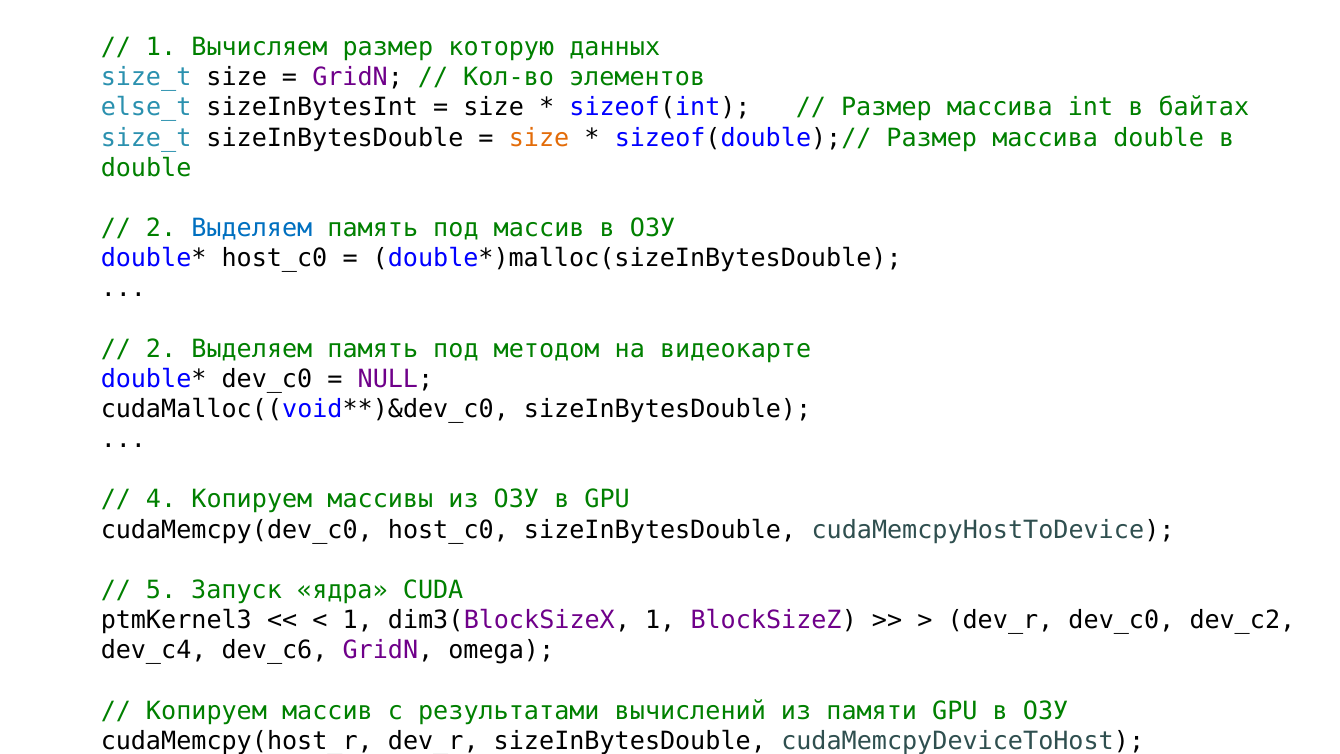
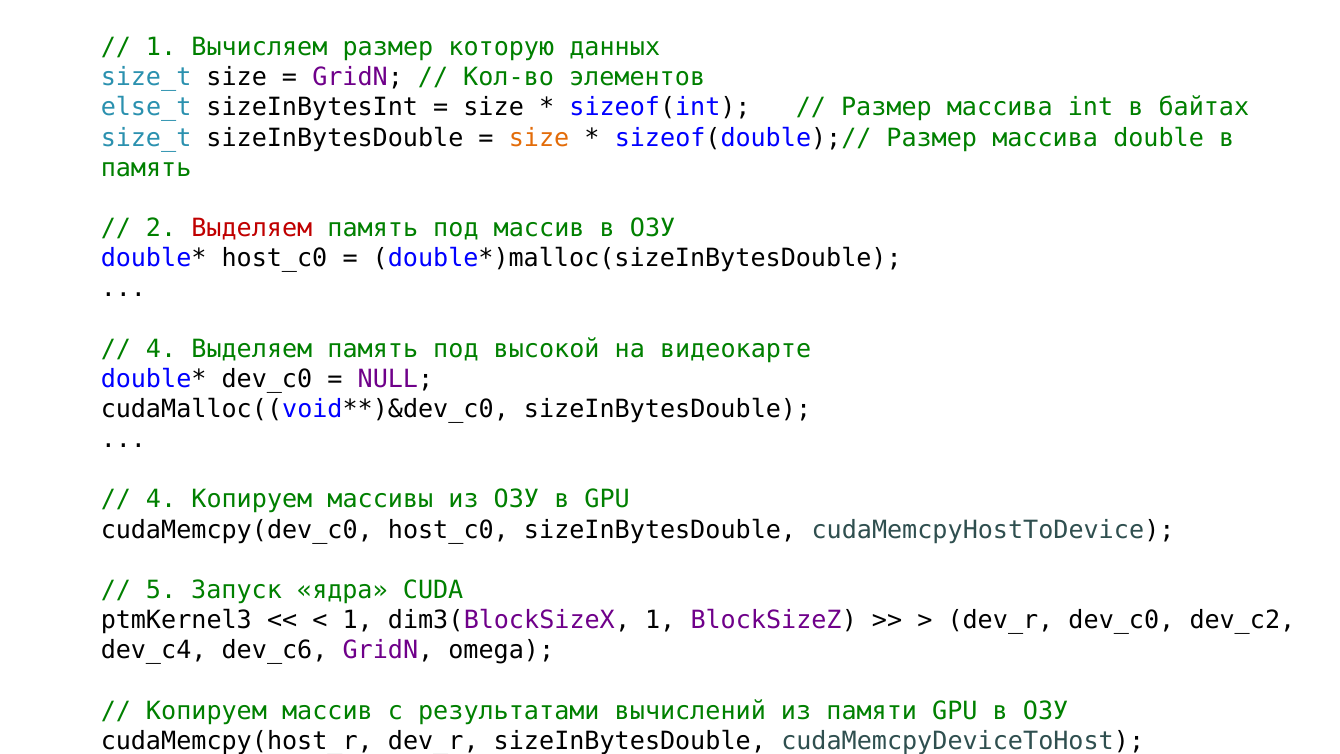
double: double -> память (146, 168)
Выделяем colour: blue -> red (252, 228)
2: 2 -> 4 (161, 349)
методом: методом -> высокой (547, 349)
